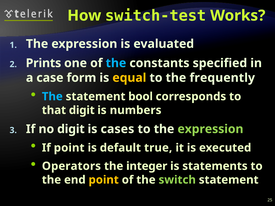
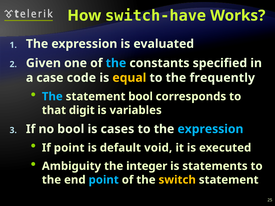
switch-test: switch-test -> switch-have (156, 16)
Prints: Prints -> Given (43, 63)
form: form -> code (81, 78)
numbers: numbers -> variables (136, 110)
no digit: digit -> bool (71, 129)
expression colour: light green -> light blue (210, 129)
true: true -> void (158, 148)
Operators: Operators -> Ambiguity (71, 166)
point colour: yellow -> light blue (104, 180)
switch colour: light green -> yellow (177, 180)
